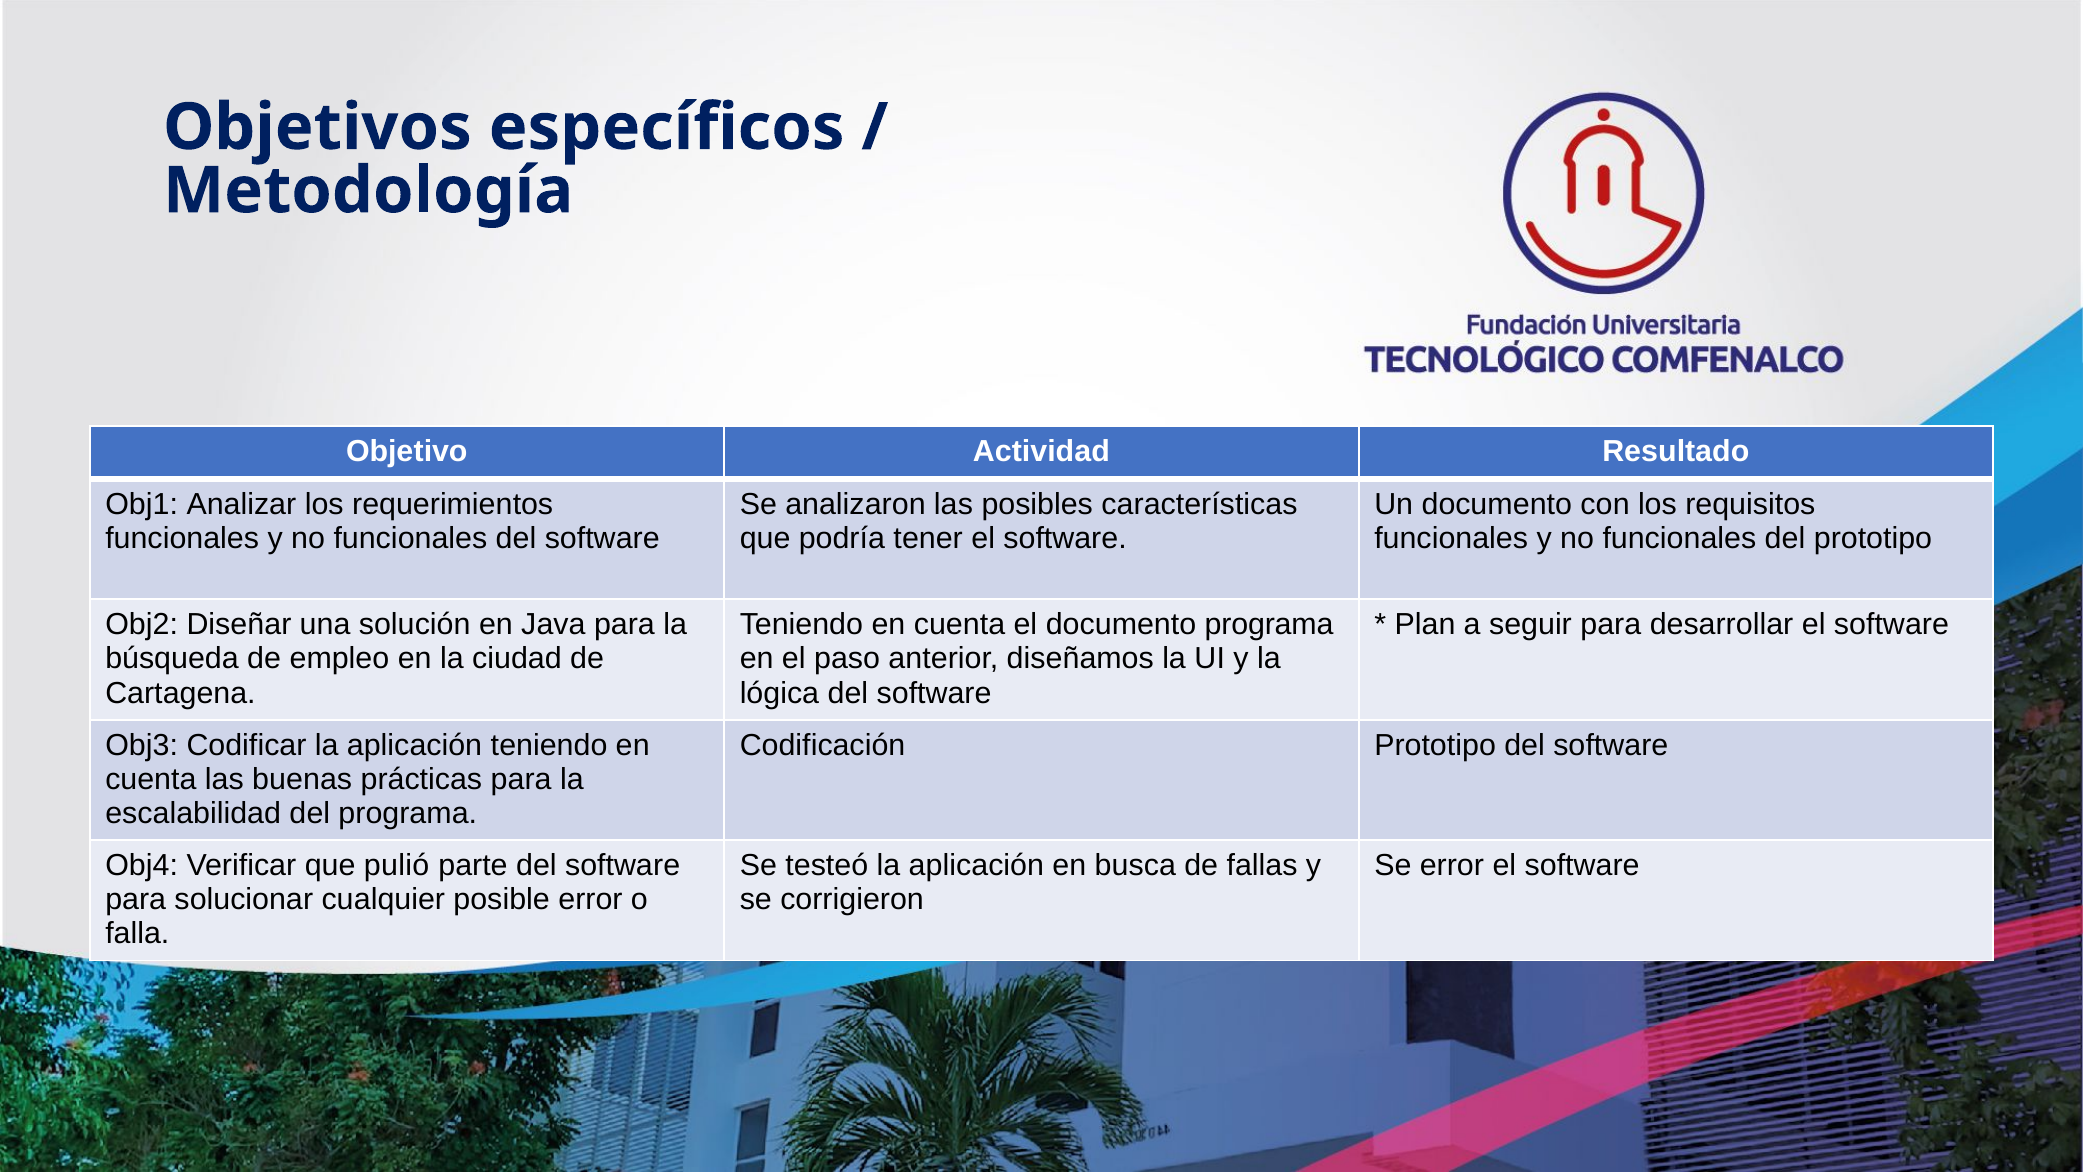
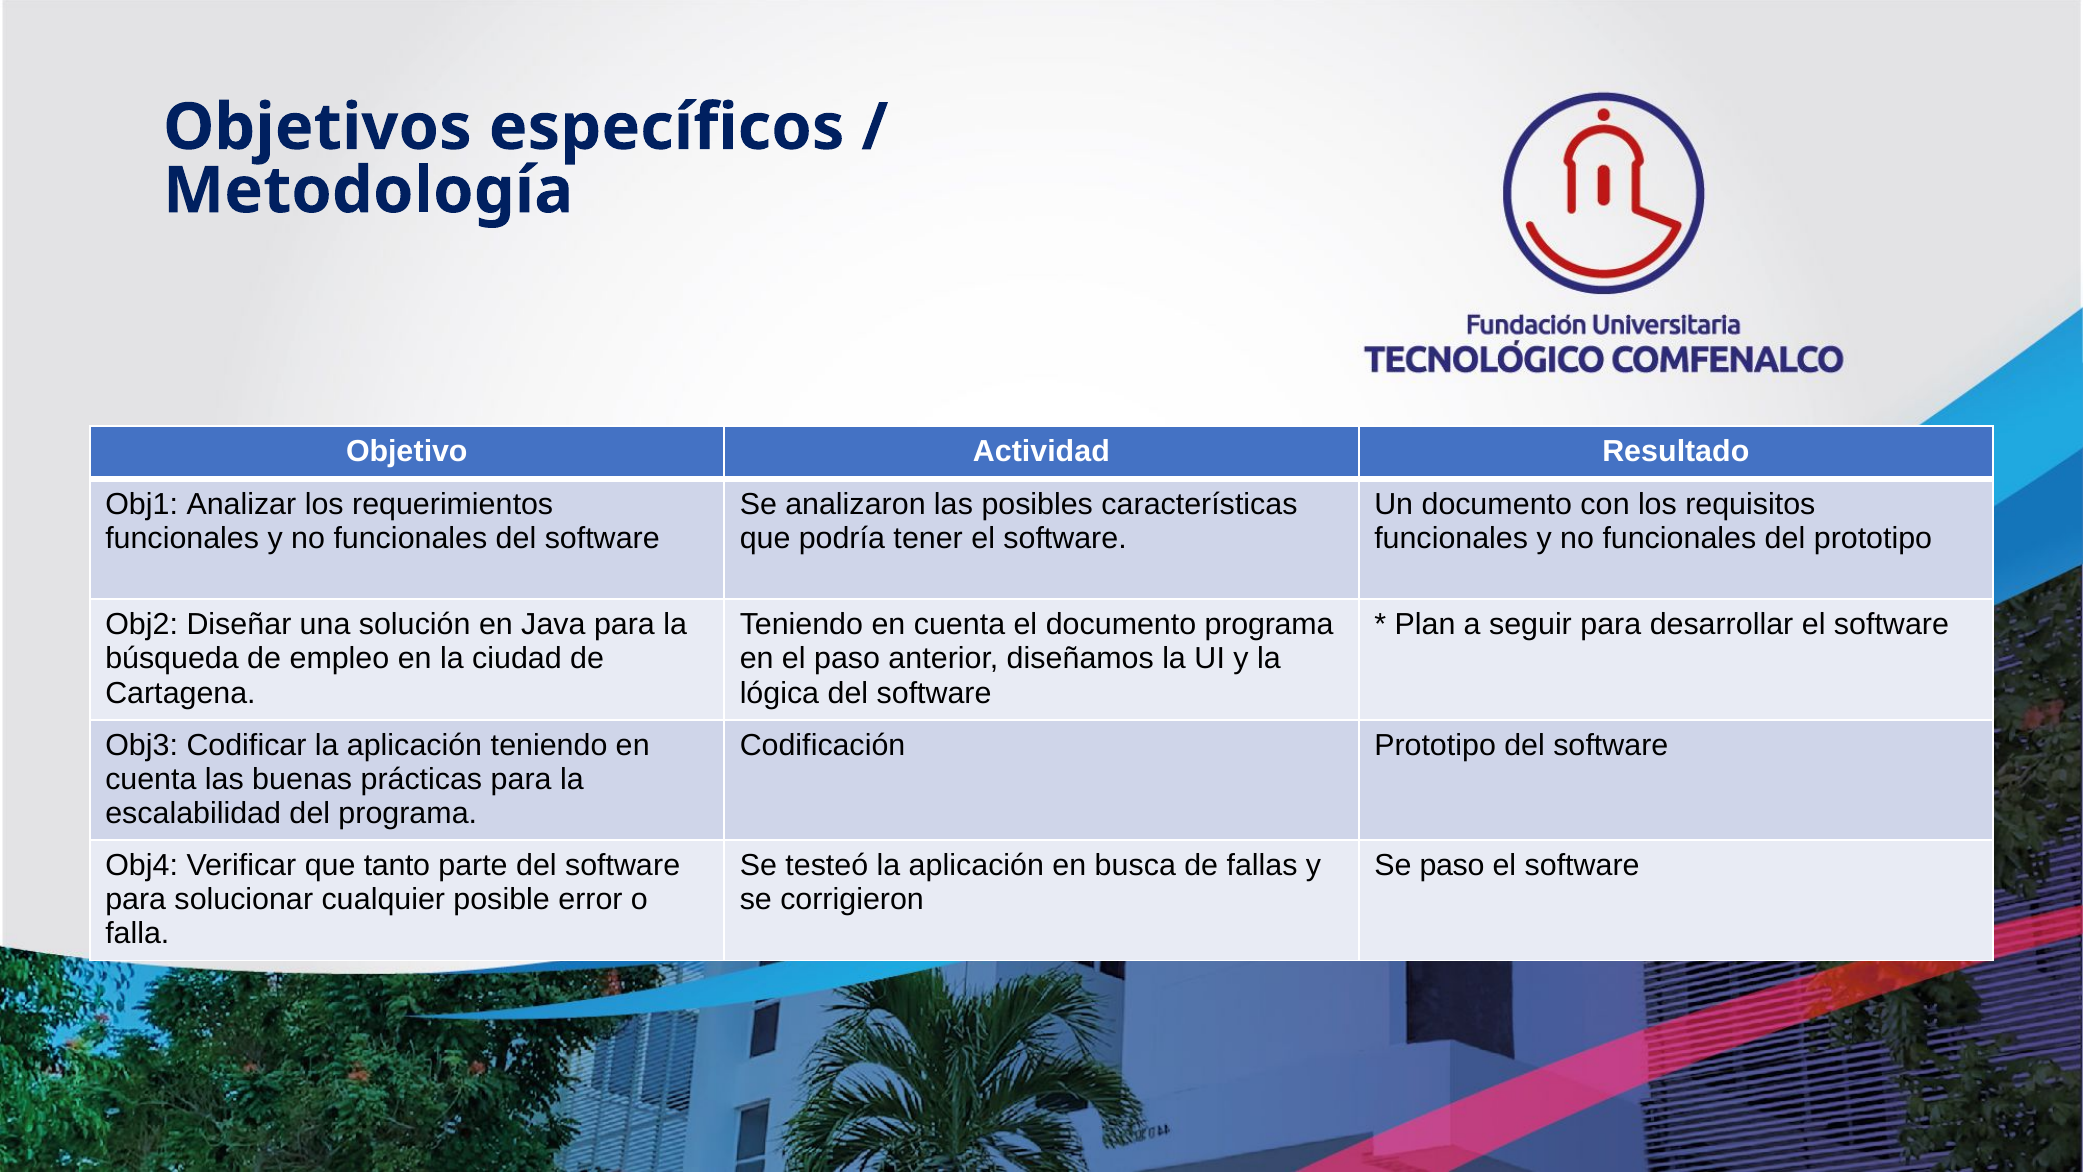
pulió: pulió -> tanto (397, 865)
Se error: error -> paso (1452, 865)
